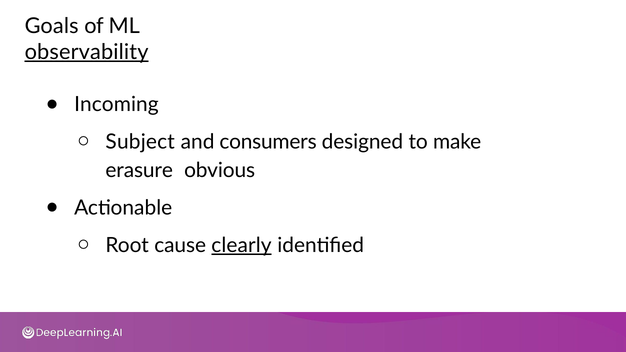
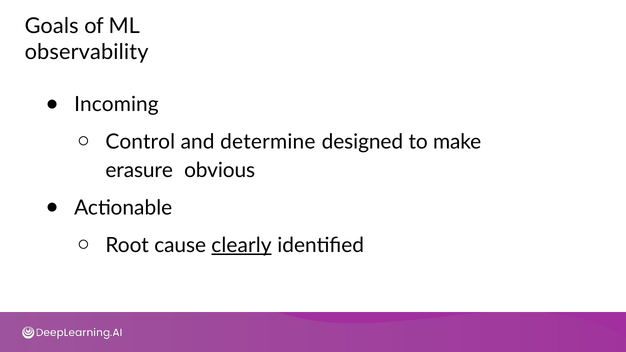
observability underline: present -> none (87, 52)
Subject: Subject -> Control (140, 142)
consumers: consumers -> determine (268, 142)
